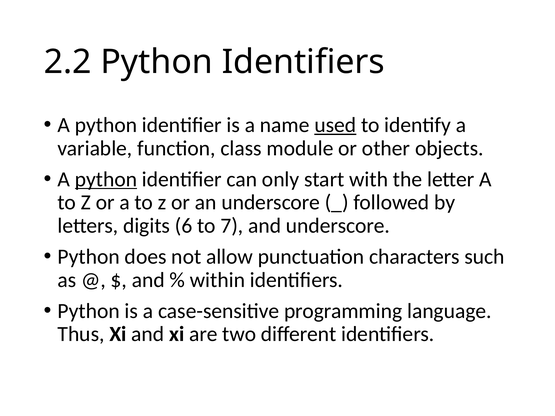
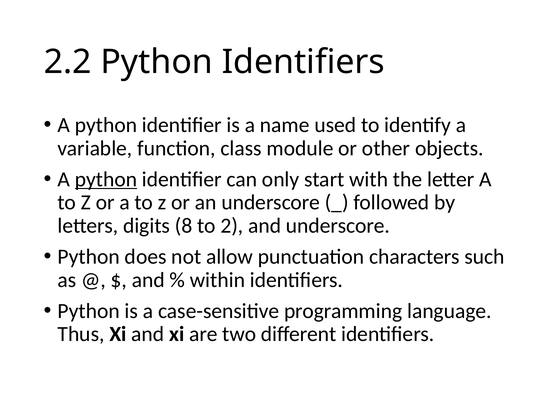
used underline: present -> none (335, 125)
6: 6 -> 8 (184, 226)
7: 7 -> 2 (232, 226)
